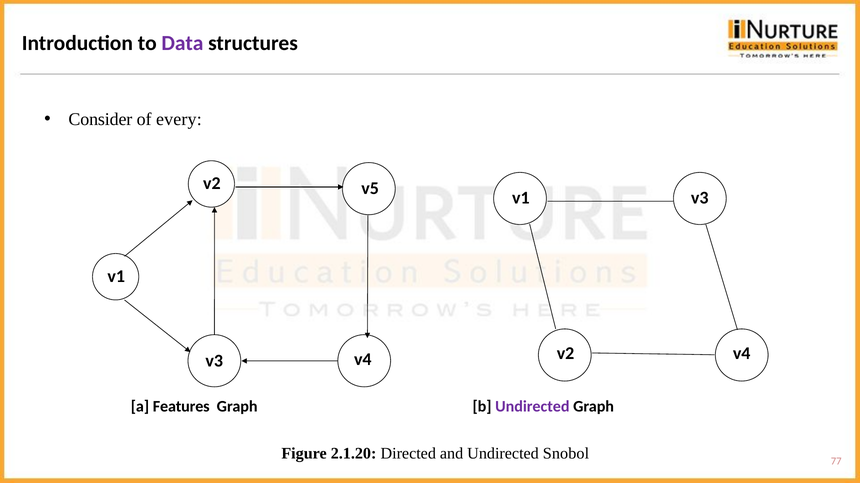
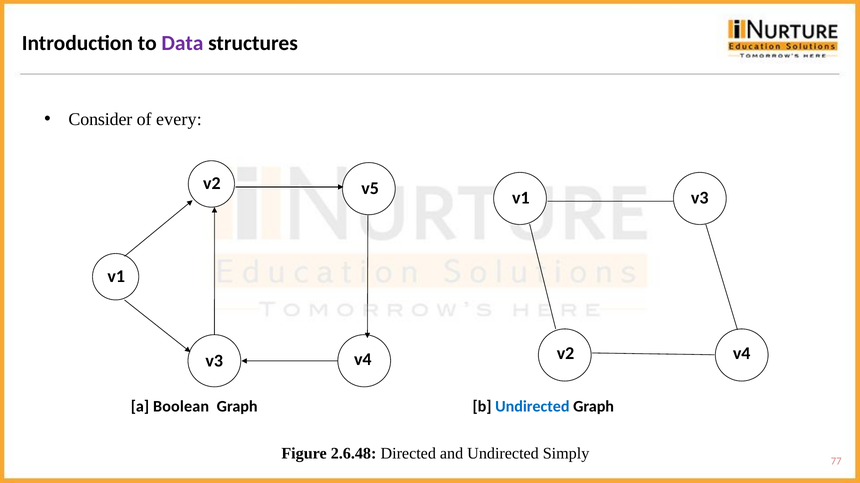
Features: Features -> Boolean (181, 407)
Undirected colour: purple -> blue (532, 407)
2.1.20: 2.1.20 -> 2.6.48 (354, 454)
Snobol: Snobol -> Simply (566, 454)
